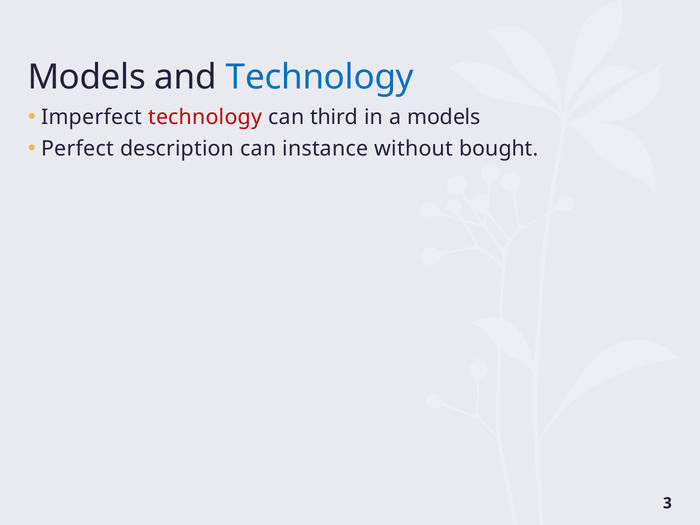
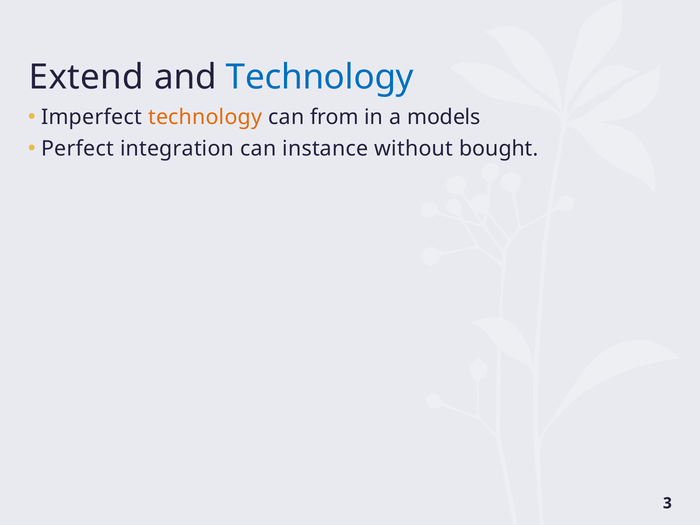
Models: Models -> Extend (86, 77)
technology colour: red -> orange (205, 117)
third: third -> from (334, 117)
description: description -> integration (177, 149)
